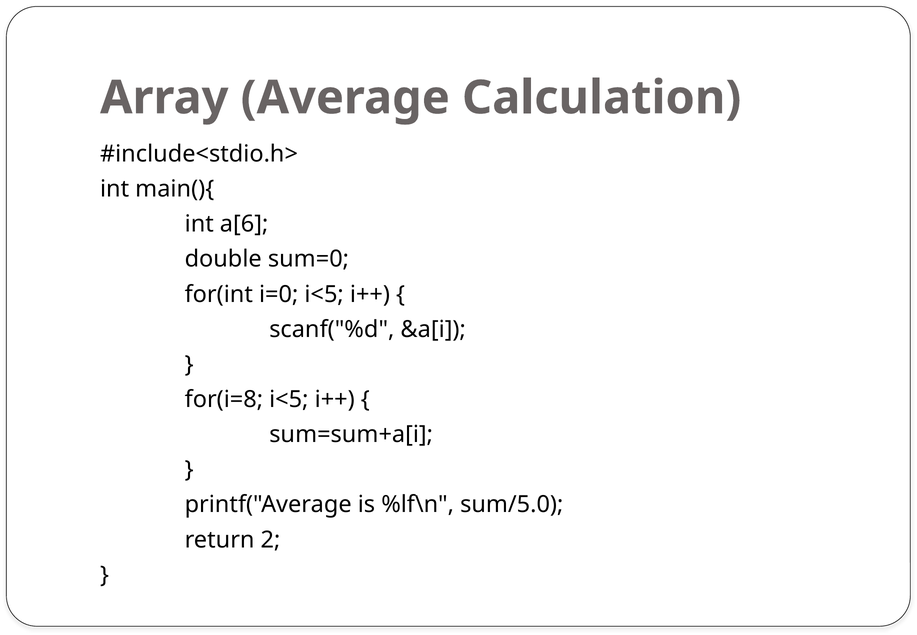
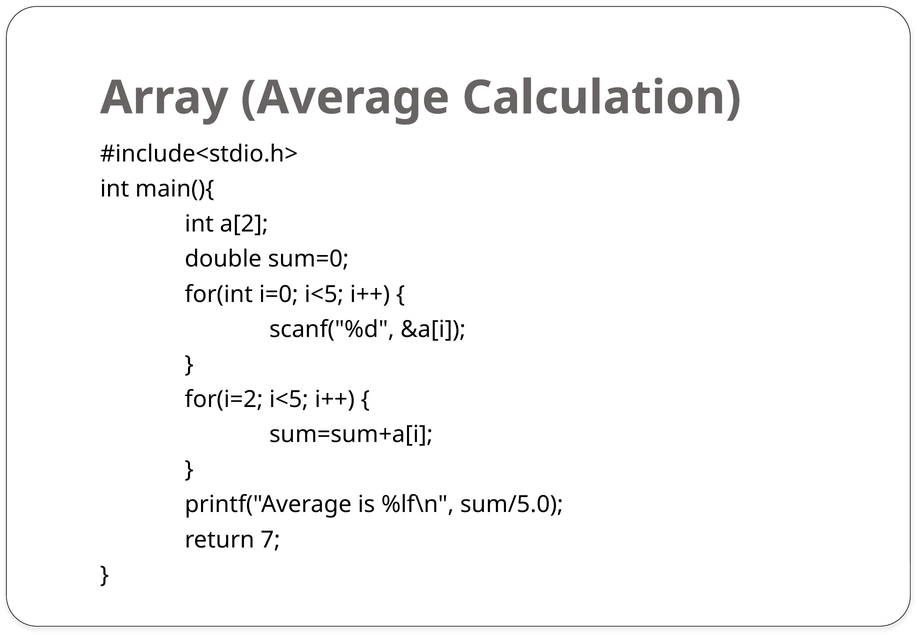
a[6: a[6 -> a[2 (244, 224)
for(i=8: for(i=8 -> for(i=2 (224, 399)
2: 2 -> 7 (270, 540)
